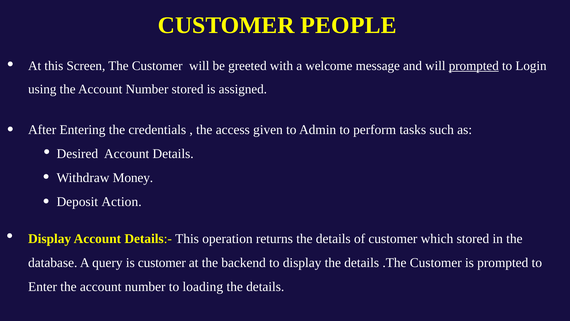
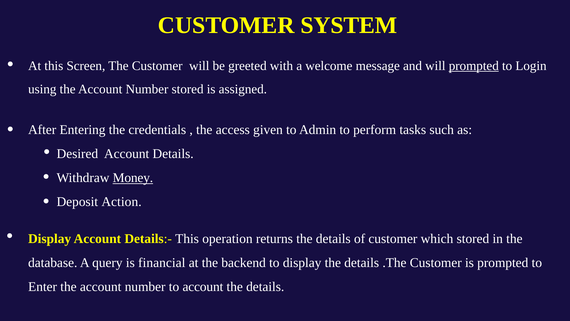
PEOPLE: PEOPLE -> SYSTEM (349, 25)
Money underline: none -> present (133, 178)
is customer: customer -> financial (162, 263)
to loading: loading -> account (203, 287)
